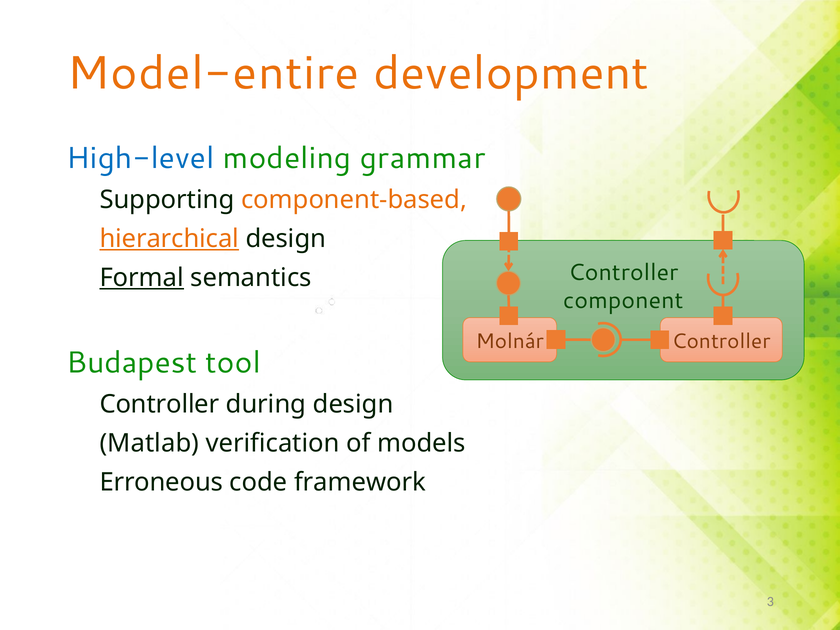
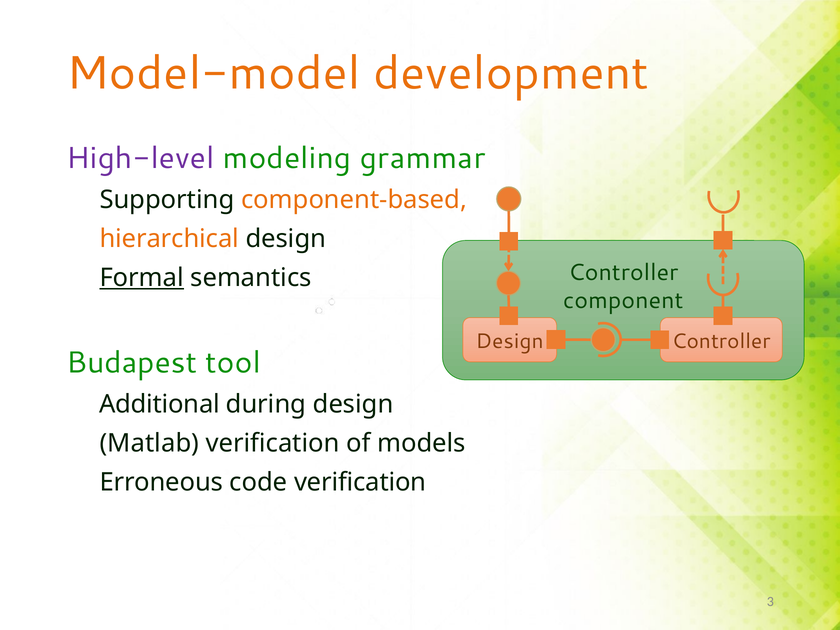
Model-entire: Model-entire -> Model-model (213, 74)
High-level colour: blue -> purple (140, 158)
hierarchical underline: present -> none (169, 239)
Molnár: Molnár -> Design (510, 341)
Controller: Controller -> Additional (160, 404)
code framework: framework -> verification (360, 482)
